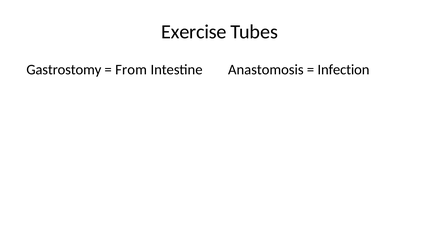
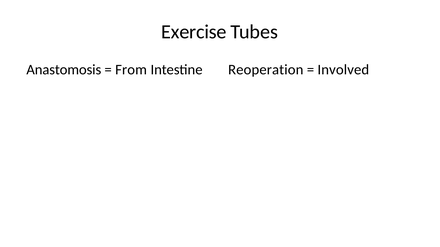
Gastrostomy: Gastrostomy -> Anastomosis (64, 70)
Anastomosis: Anastomosis -> Reoperation (266, 70)
Infection: Infection -> Involved (343, 70)
